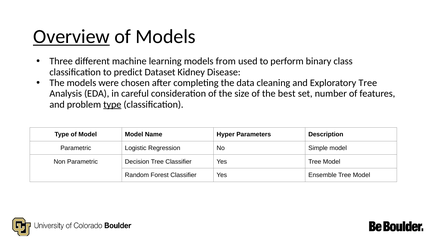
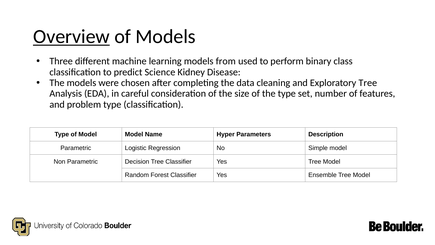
Dataset: Dataset -> Science (160, 72)
the best: best -> type (287, 94)
type underline: present -> none (112, 104)
